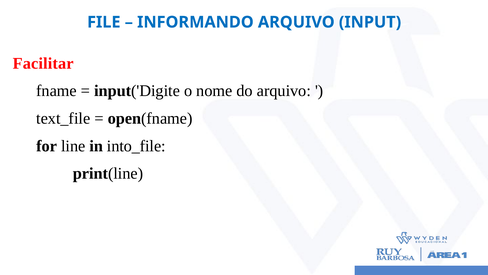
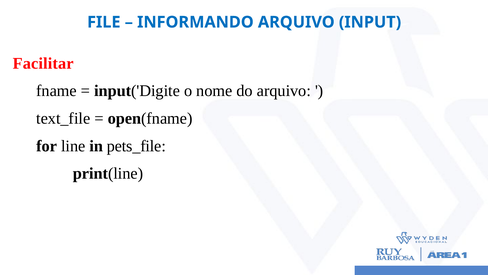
into_file: into_file -> pets_file (136, 146)
